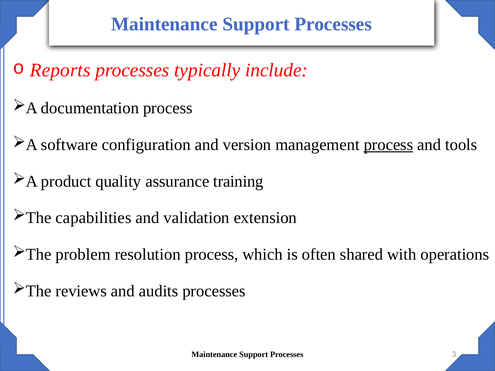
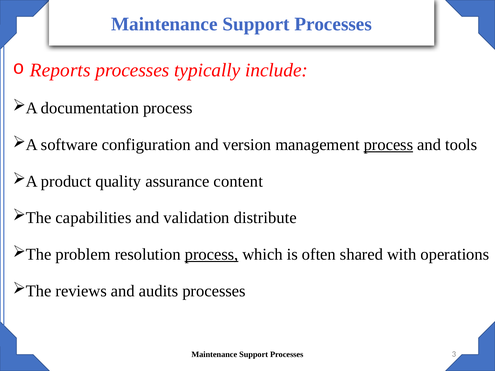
training: training -> content (238, 181)
extension: extension -> distribute (265, 218)
process underline: none -> present (212, 255)
